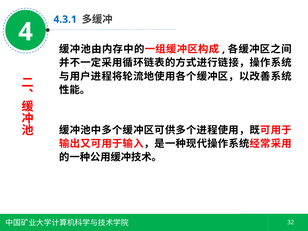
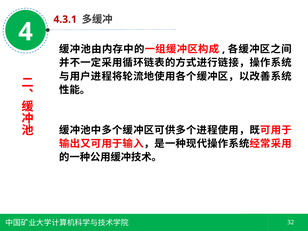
4.3.1 colour: blue -> red (65, 19)
